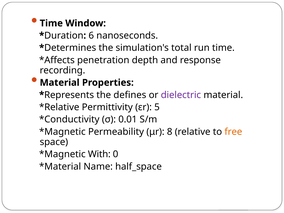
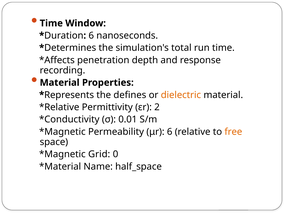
dielectric colour: purple -> orange (181, 95)
5: 5 -> 2 (157, 107)
μr 8: 8 -> 6 (170, 132)
With: With -> Grid (99, 154)
